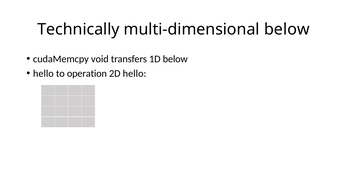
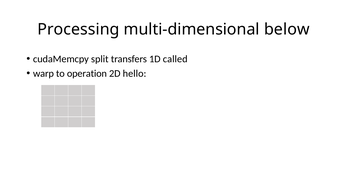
Technically: Technically -> Processing (78, 29)
void: void -> split (100, 59)
1D below: below -> called (175, 59)
hello: hello -> warp (43, 73)
